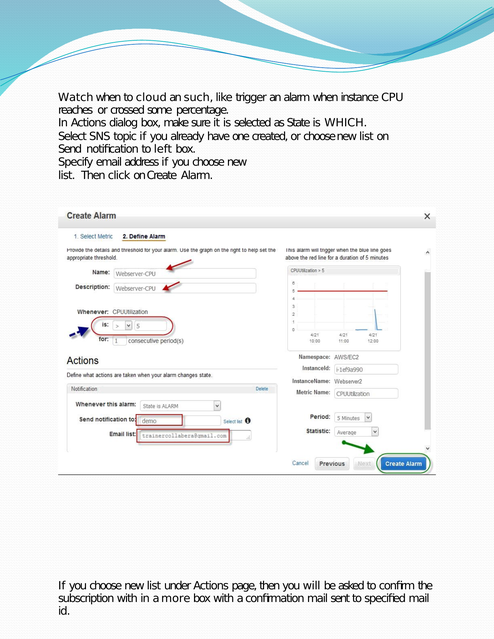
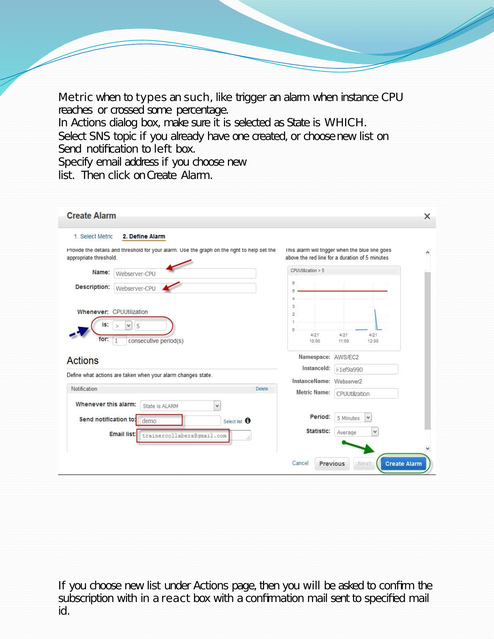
Watch: Watch -> Metric (76, 97)
cloud: cloud -> types (151, 97)
more: more -> react (176, 599)
